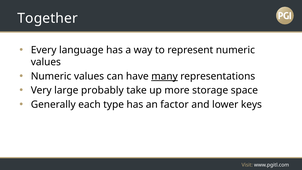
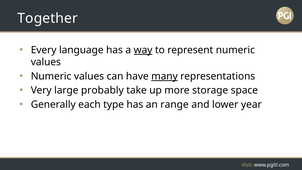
way underline: none -> present (143, 50)
factor: factor -> range (175, 104)
keys: keys -> year (251, 104)
